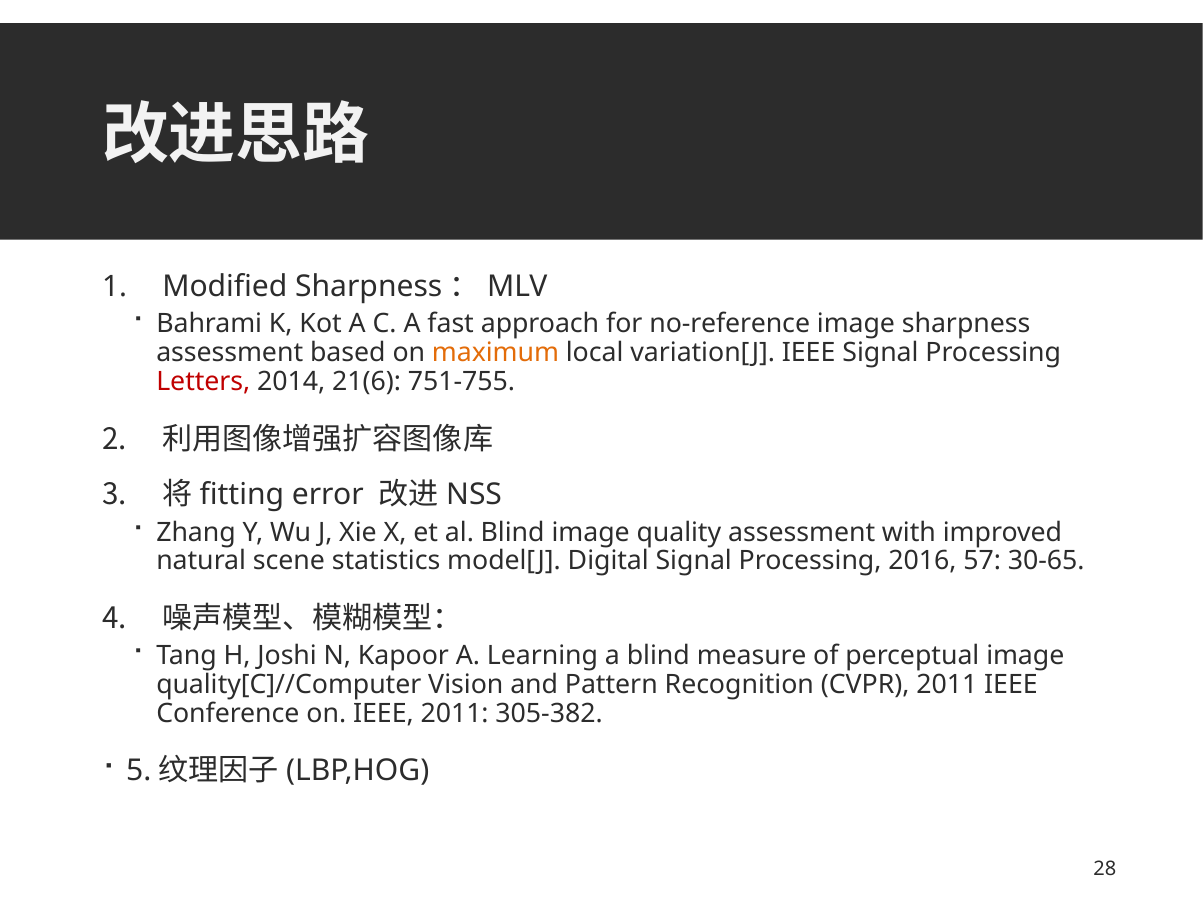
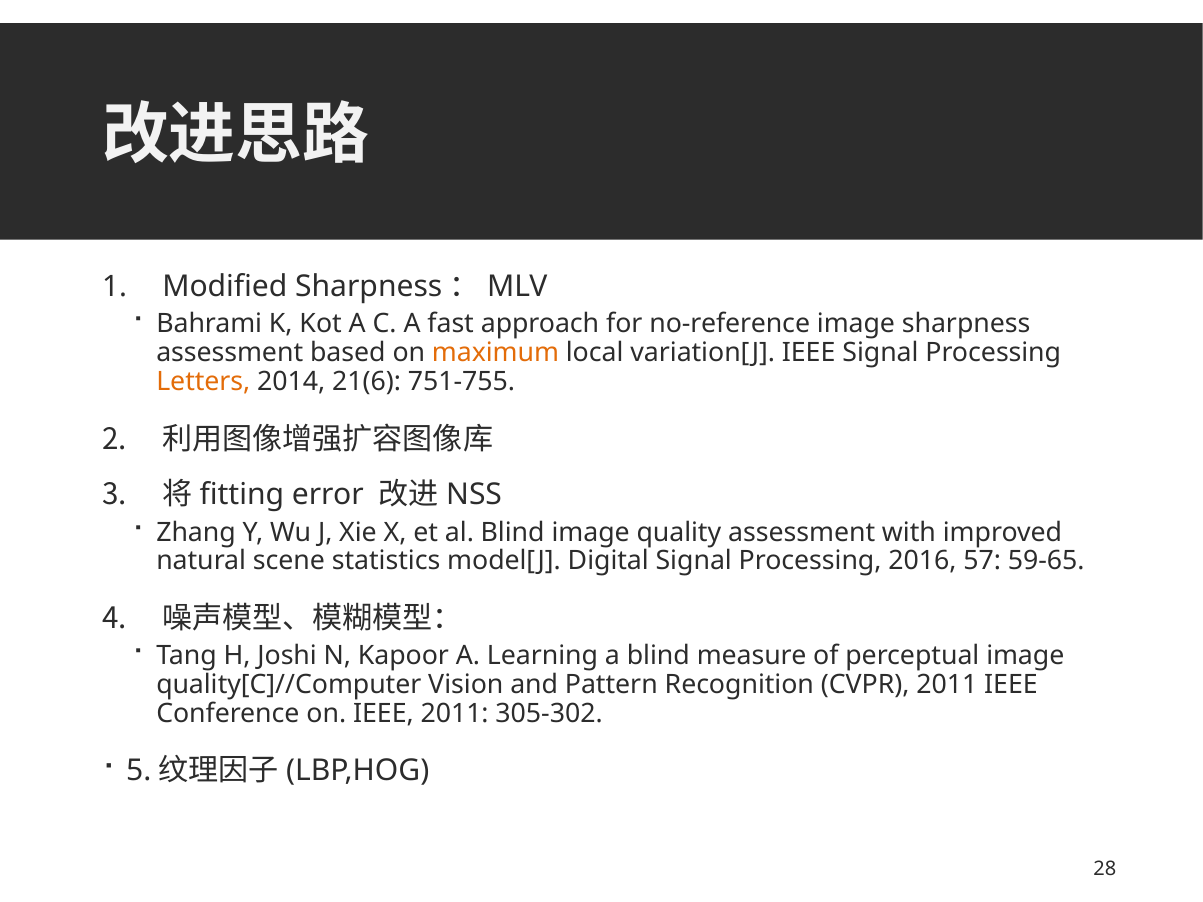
Letters colour: red -> orange (203, 382)
30-65: 30-65 -> 59-65 (1046, 561)
305-382: 305-382 -> 305-302 (549, 714)
